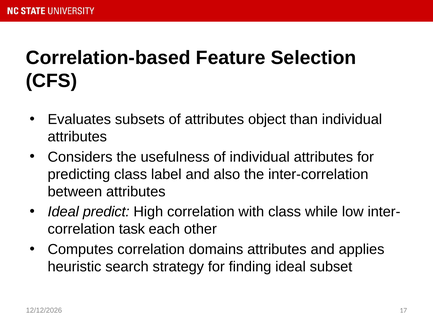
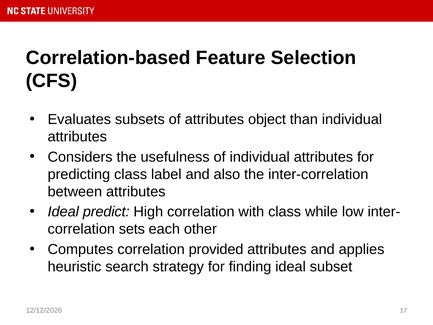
task: task -> sets (132, 229)
domains: domains -> provided (216, 249)
